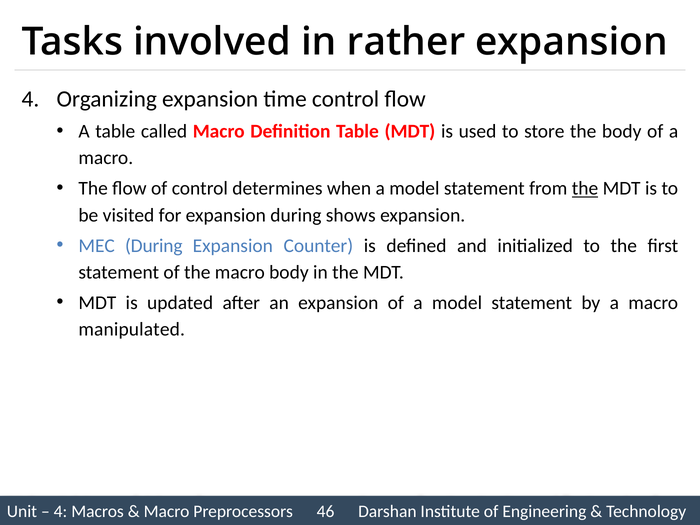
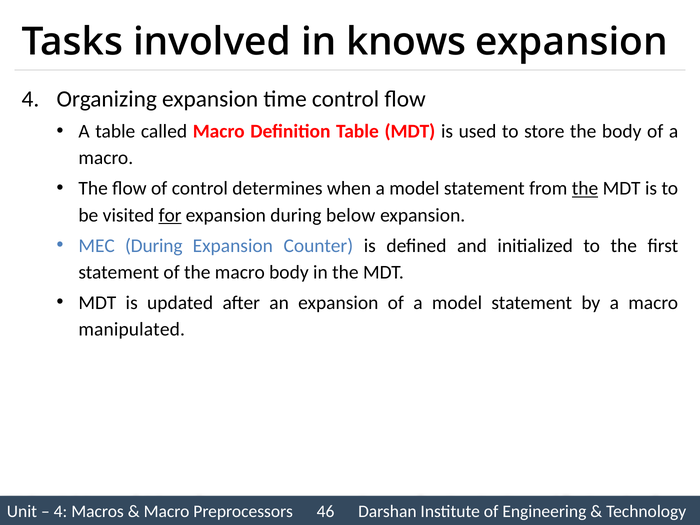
rather: rather -> knows (406, 42)
for underline: none -> present (170, 215)
shows: shows -> below (351, 215)
